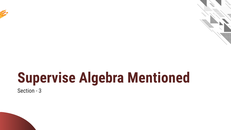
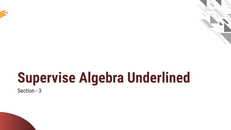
Mentioned: Mentioned -> Underlined (159, 78)
